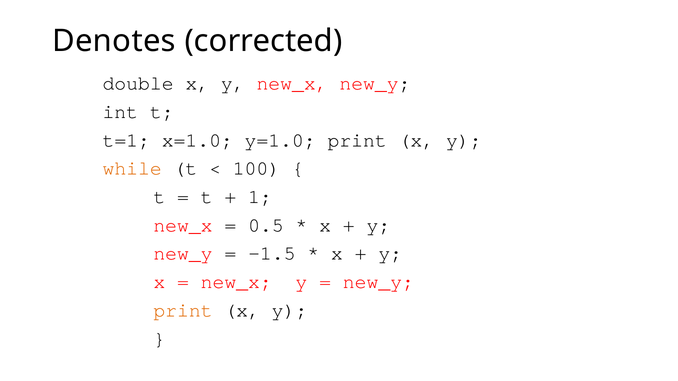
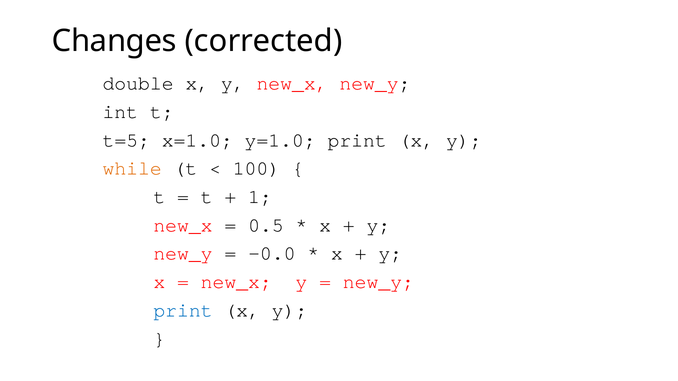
Denotes: Denotes -> Changes (114, 41)
t=1: t=1 -> t=5 (126, 140)
-1.5: -1.5 -> -0.0 (272, 254)
print colour: orange -> blue (183, 310)
